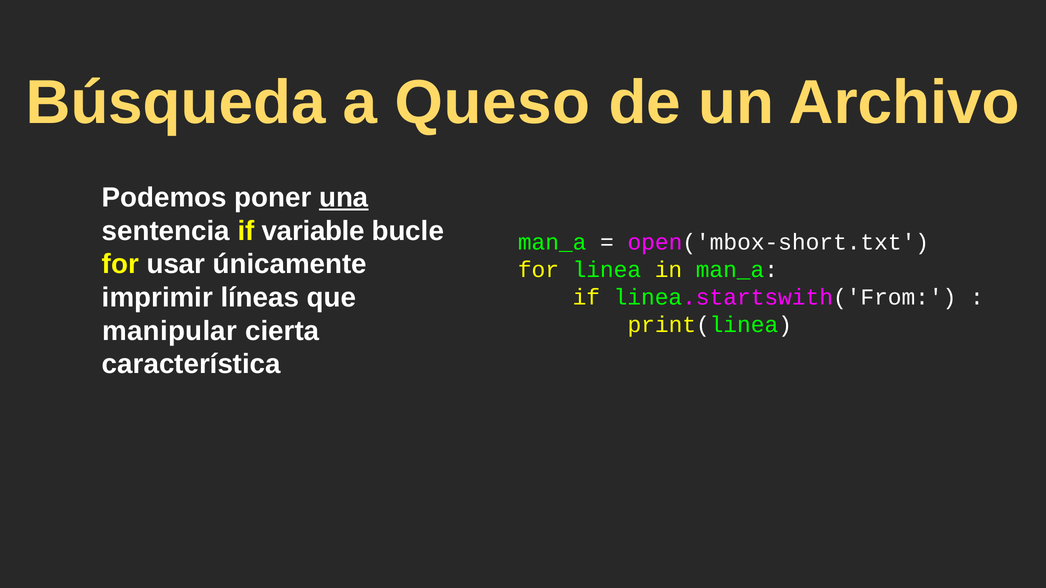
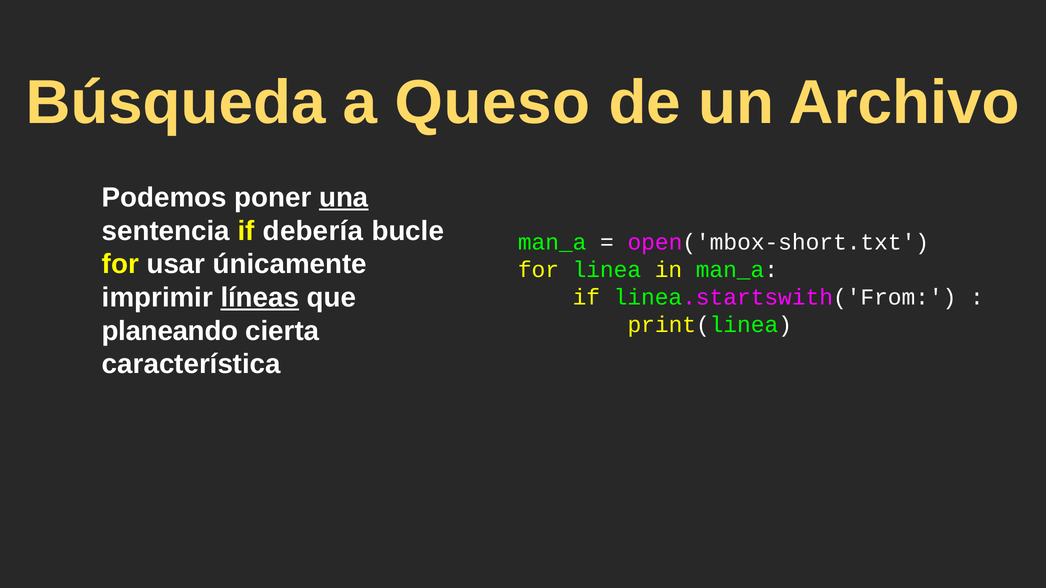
variable: variable -> debería (313, 231)
líneas underline: none -> present (260, 298)
manipular: manipular -> planeando (170, 331)
